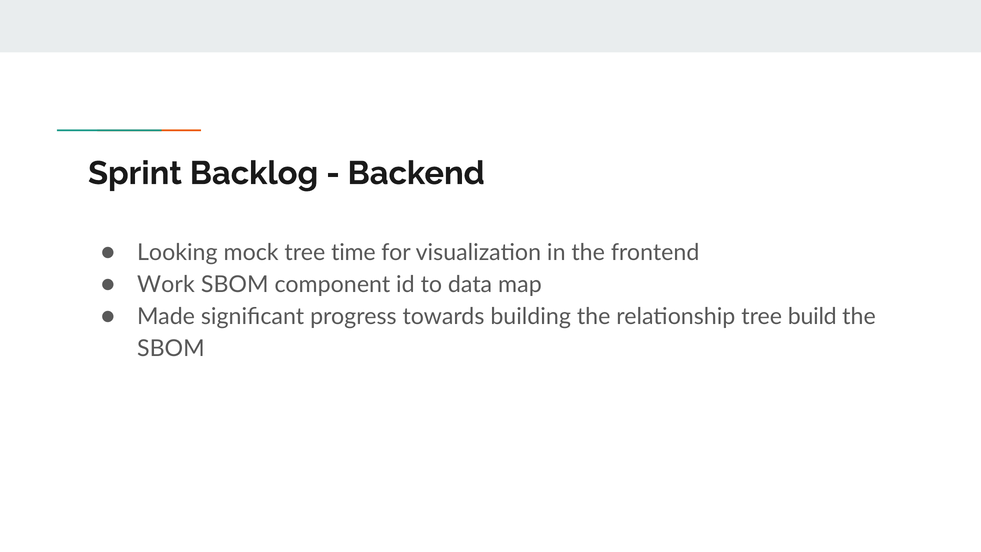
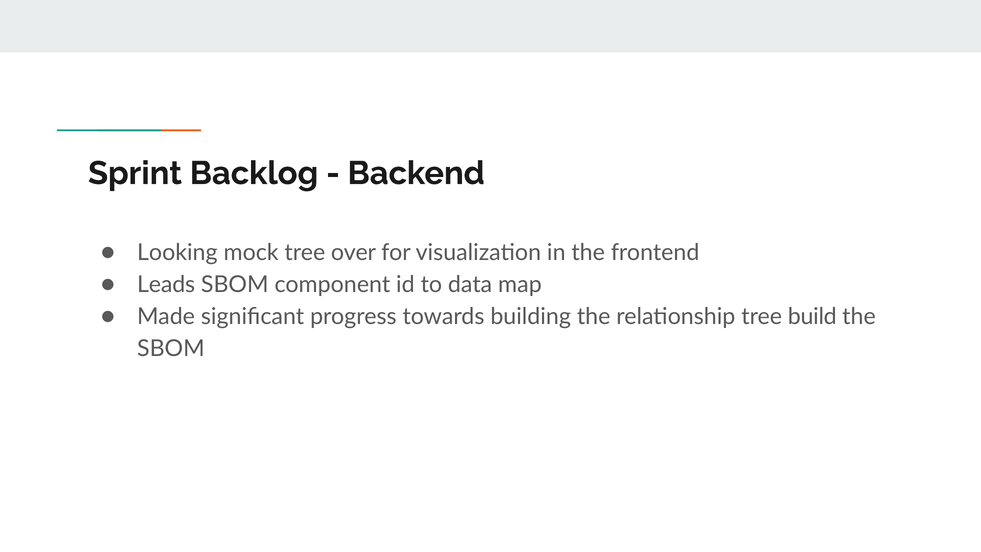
time: time -> over (353, 253)
Work: Work -> Leads (166, 284)
